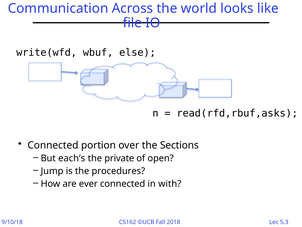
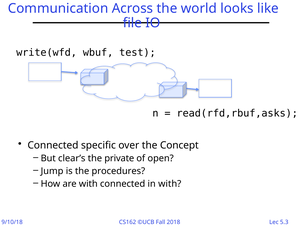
else: else -> test (137, 53)
portion: portion -> specific (98, 145)
Sections: Sections -> Concept (179, 145)
each’s: each’s -> clear’s (72, 158)
are ever: ever -> with (88, 184)
